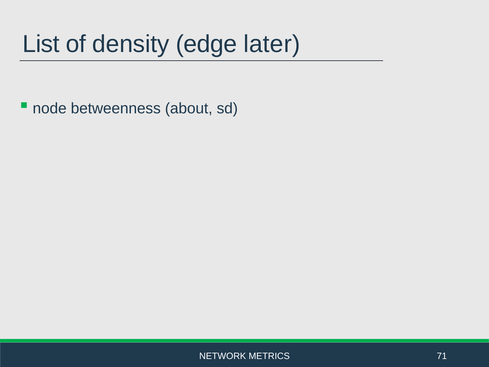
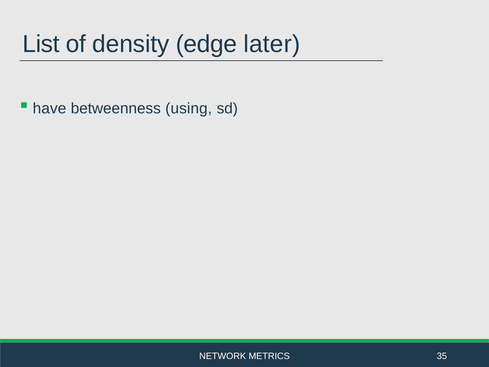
node: node -> have (50, 109)
about: about -> using (189, 109)
71: 71 -> 35 (442, 356)
